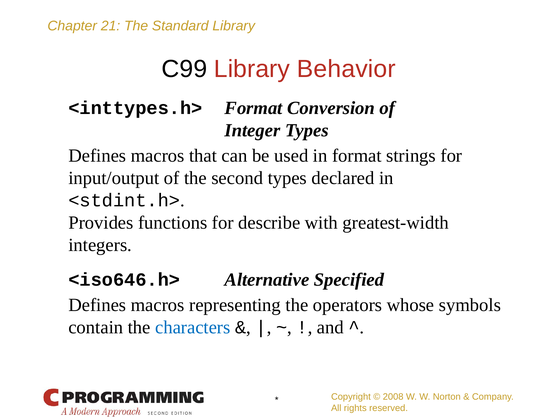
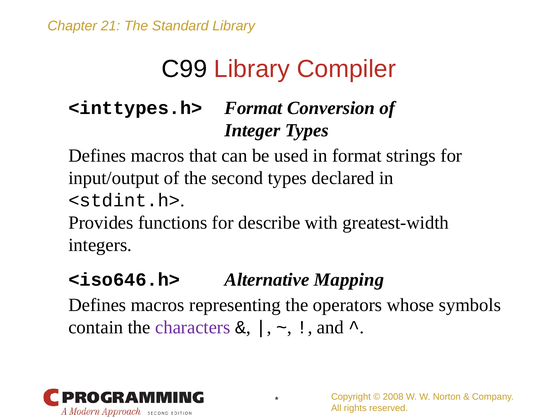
Behavior: Behavior -> Compiler (346, 69)
Specified: Specified -> Mapping (349, 280)
characters colour: blue -> purple (193, 328)
